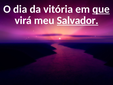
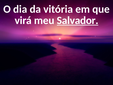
que underline: present -> none (101, 9)
